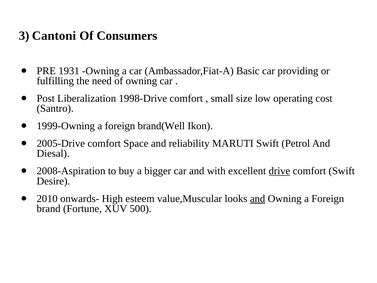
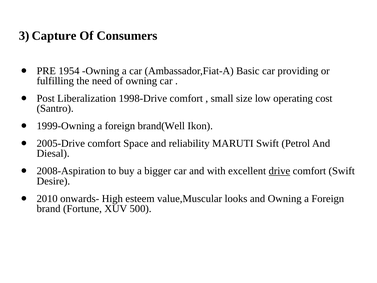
Cantoni: Cantoni -> Capture (54, 36)
1931: 1931 -> 1954 (69, 71)
and underline: present -> none (258, 198)
